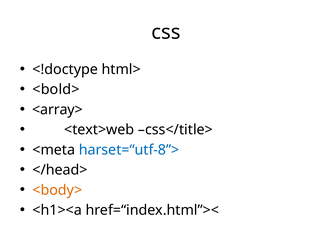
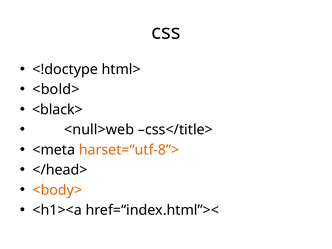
<array>: <array> -> <black> (57, 110)
<text>web: <text>web -> <null>web (99, 130)
harset=“utf-8”> colour: blue -> orange (129, 150)
